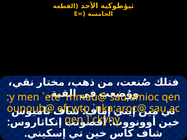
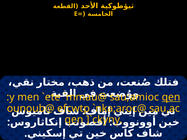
qen underline: none -> present (171, 97)
